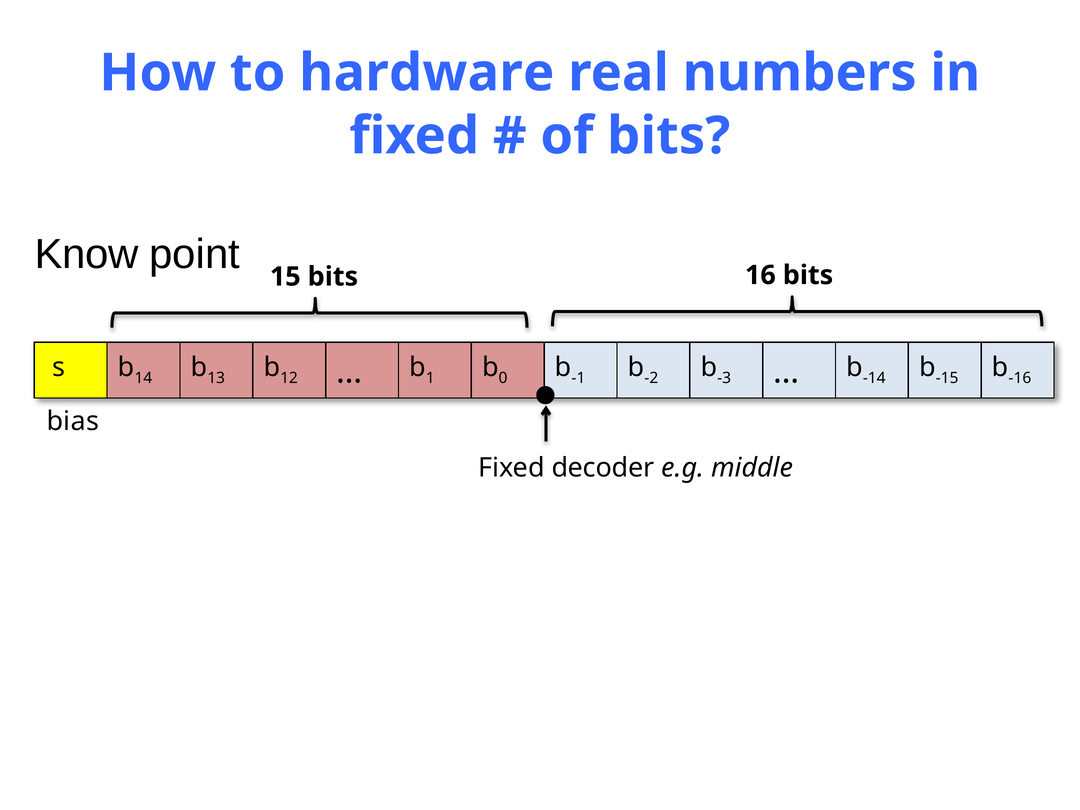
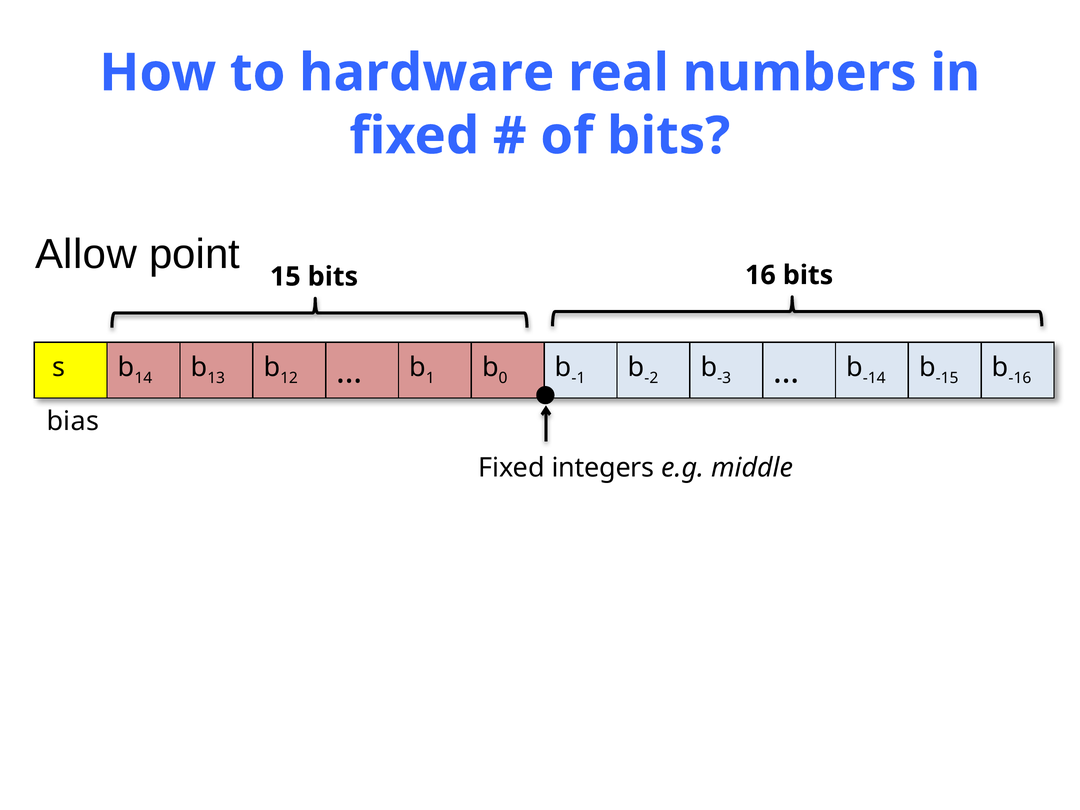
Know: Know -> Allow (86, 254)
decoder: decoder -> integers (603, 468)
